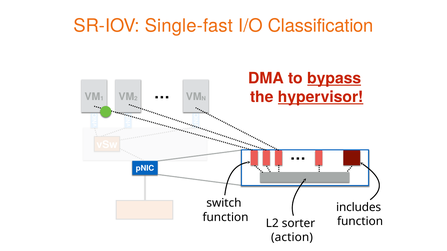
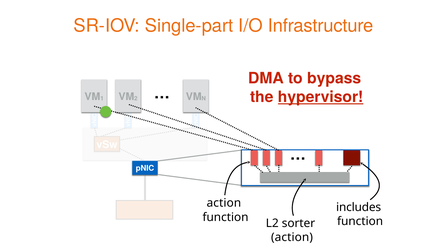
Single-fast: Single-fast -> Single-part (189, 26)
Classification: Classification -> Infrastructure (321, 26)
bypass underline: present -> none (334, 78)
switch: switch -> action (224, 203)
